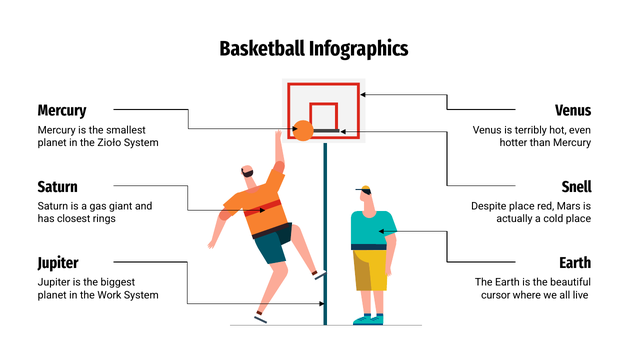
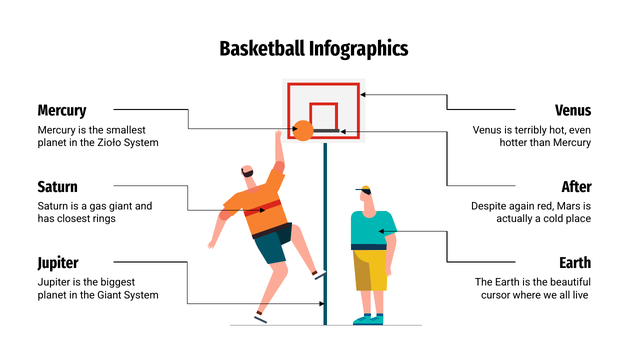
Snell: Snell -> After (577, 187)
Despite place: place -> again (522, 206)
the Work: Work -> Giant (109, 295)
